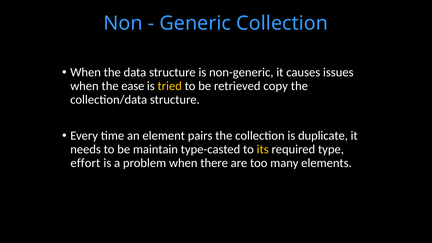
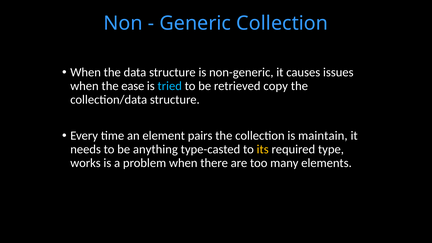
tried colour: yellow -> light blue (170, 86)
duplicate: duplicate -> maintain (323, 136)
maintain: maintain -> anything (155, 149)
effort: effort -> works (85, 163)
